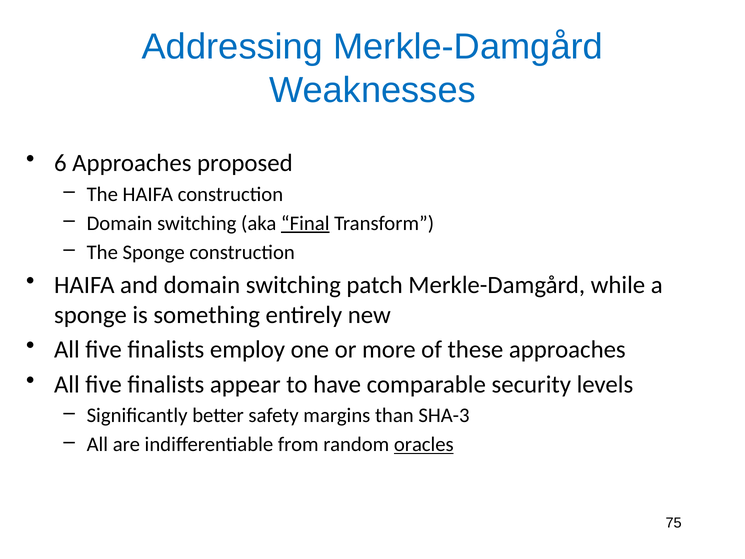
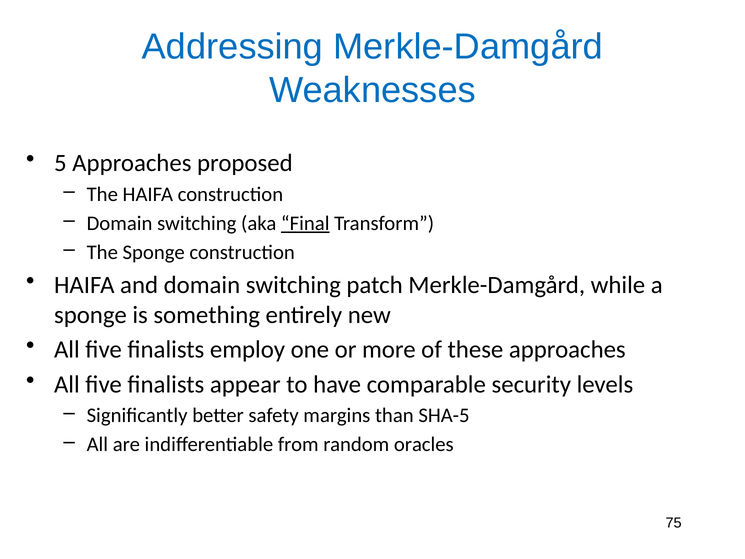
6: 6 -> 5 (60, 163)
SHA-3: SHA-3 -> SHA-5 (444, 415)
oracles underline: present -> none (424, 444)
